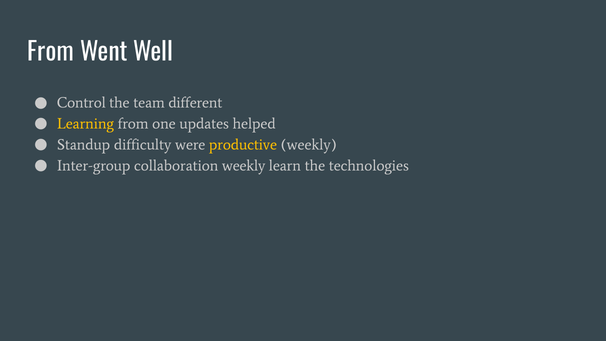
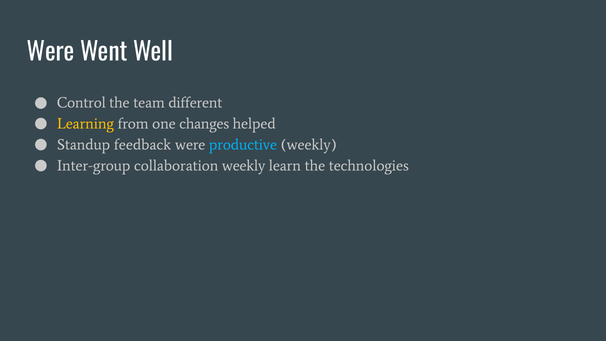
From: From -> Were (51, 52)
updates: updates -> changes (204, 124)
difficulty: difficulty -> feedback (143, 145)
productive colour: yellow -> light blue (243, 145)
